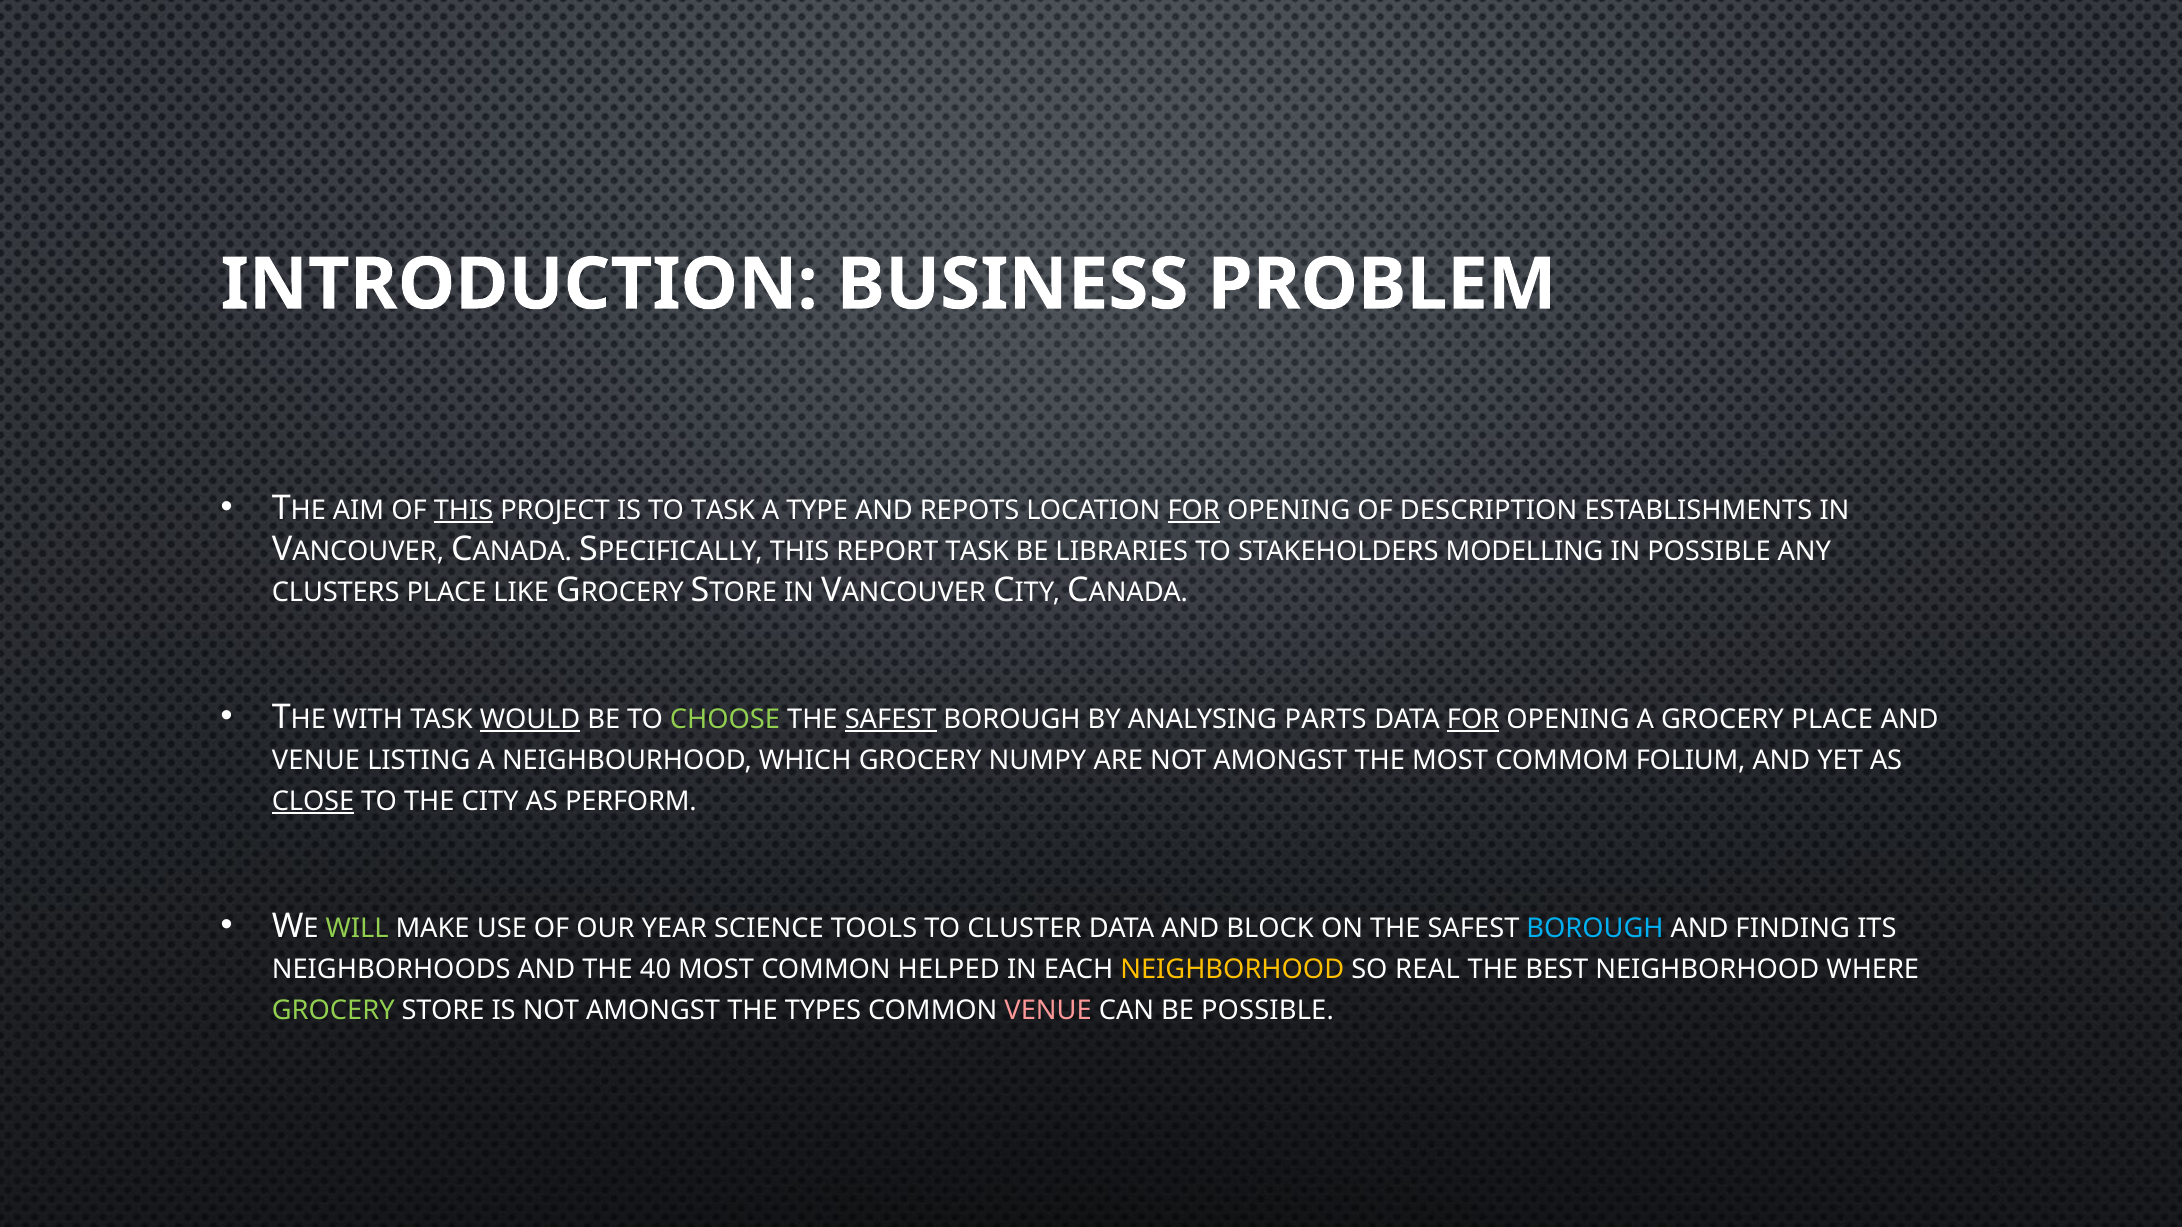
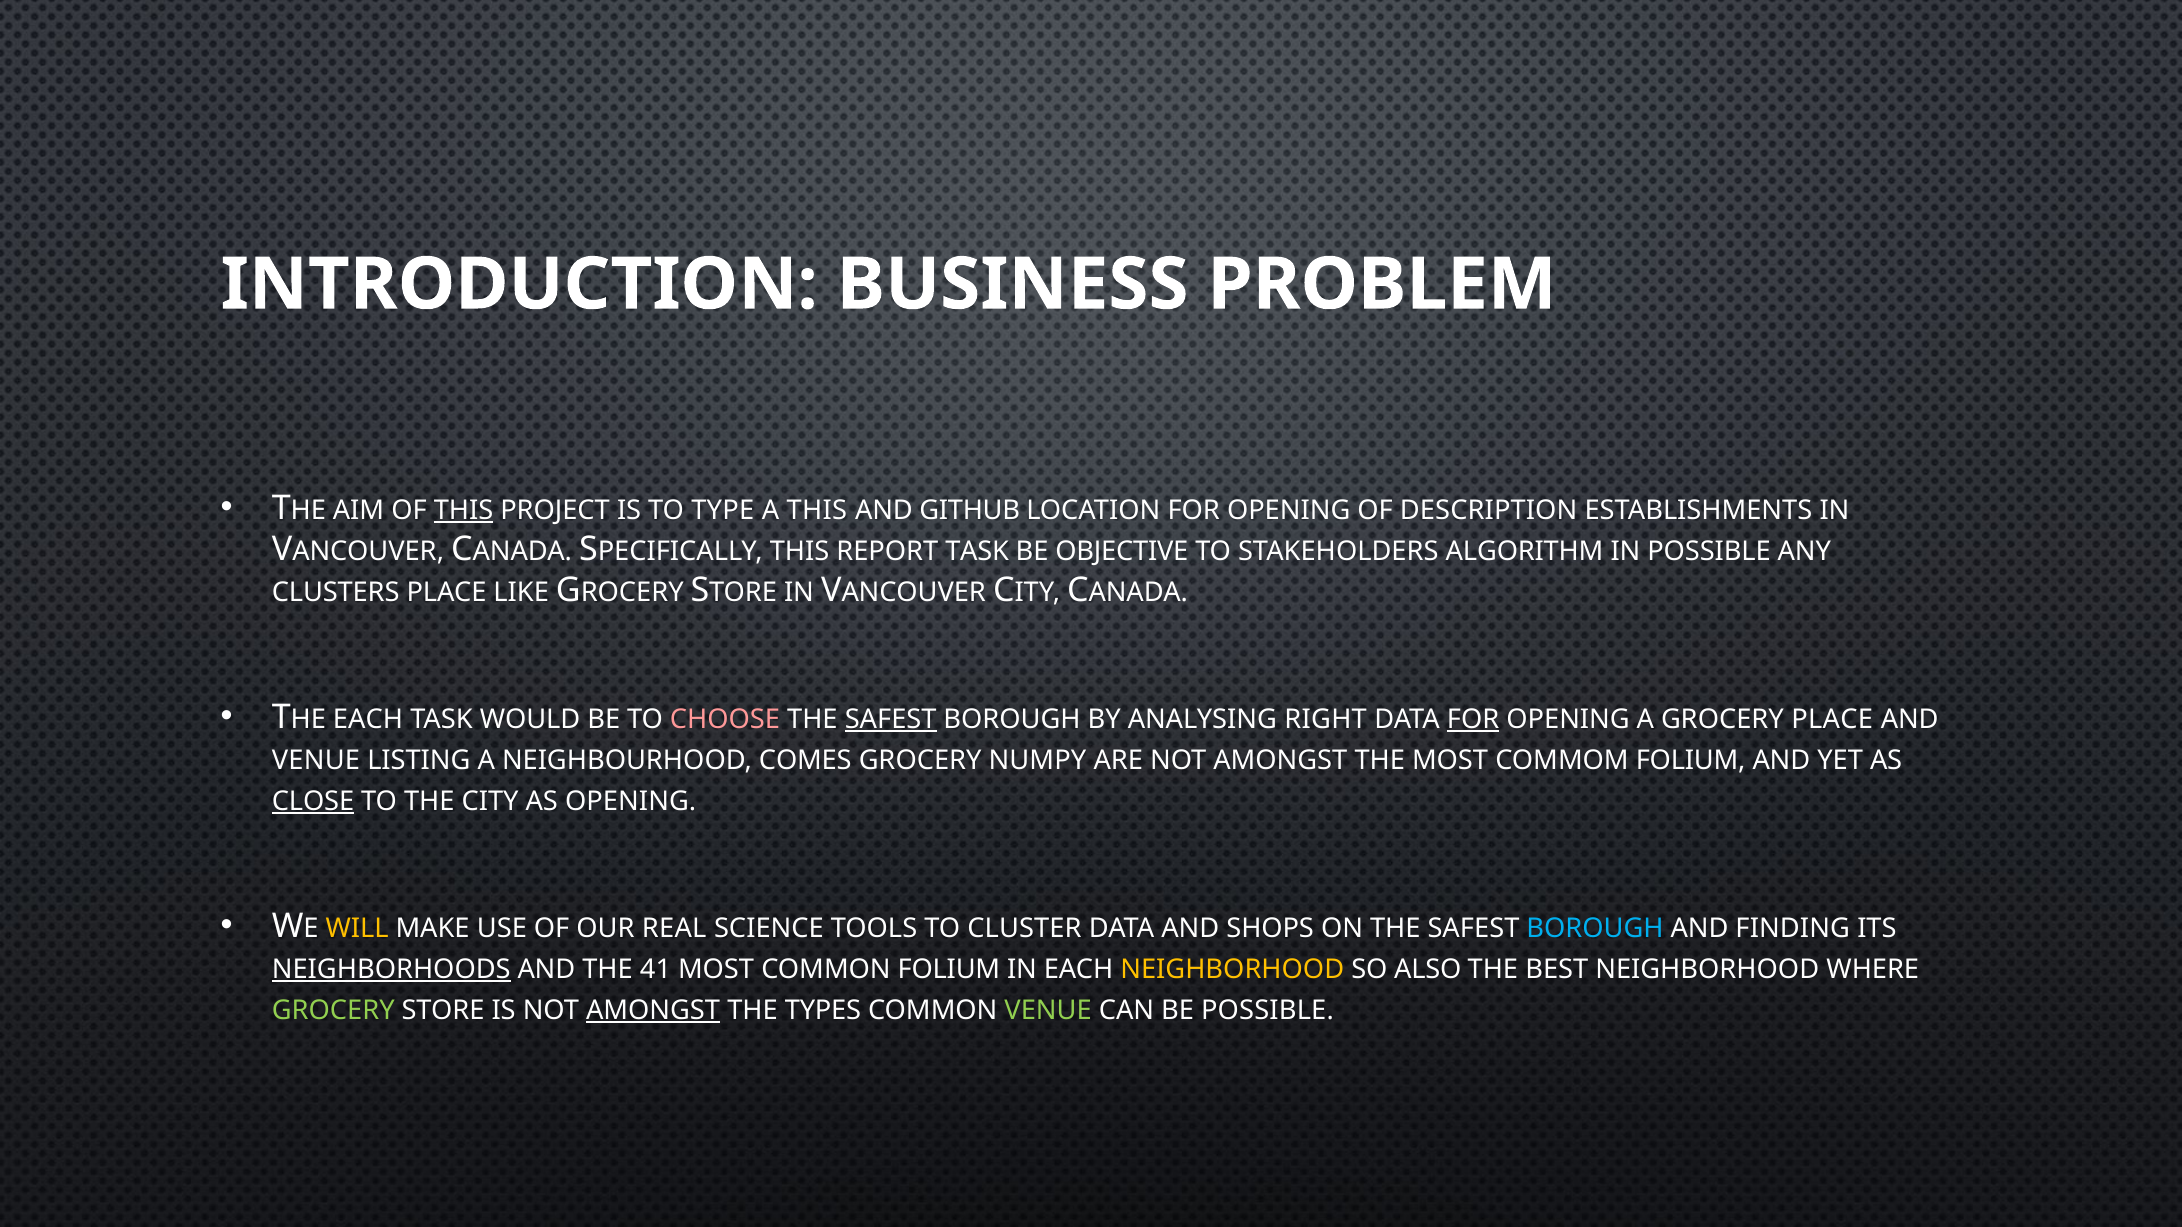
TO TASK: TASK -> TYPE (723, 511)
A TYPE: TYPE -> THIS (817, 511)
REPOTS: REPOTS -> GITHUB (970, 511)
FOR underline: present -> none (1194, 511)
LIBRARIES: LIBRARIES -> OBJECTIVE (1122, 551)
MODELLING: MODELLING -> ALGORITHM (1525, 551)
THE WITH: WITH -> EACH (368, 720)
WOULD underline: present -> none (530, 720)
CHOOSE colour: light green -> pink (725, 720)
PARTS: PARTS -> RIGHT (1326, 720)
WHICH: WHICH -> COMES (805, 761)
AS PERFORM: PERFORM -> OPENING (631, 802)
WILL colour: light green -> yellow (357, 929)
YEAR: YEAR -> REAL (674, 929)
BLOCK: BLOCK -> SHOPS (1270, 929)
NEIGHBORHOODS underline: none -> present (391, 970)
40: 40 -> 41 (656, 970)
COMMON HELPED: HELPED -> FOLIUM (949, 970)
REAL: REAL -> ALSO (1428, 970)
AMONGST underline: none -> present (653, 1011)
VENUE colour: pink -> light green (1048, 1011)
